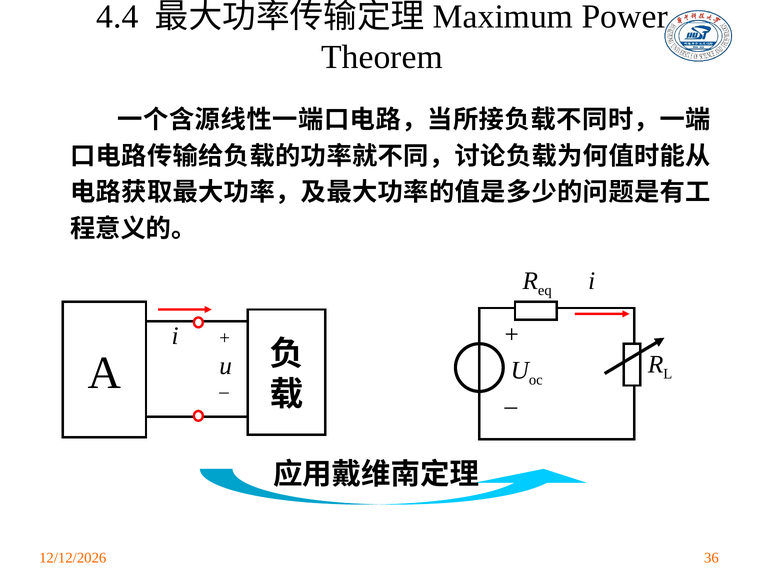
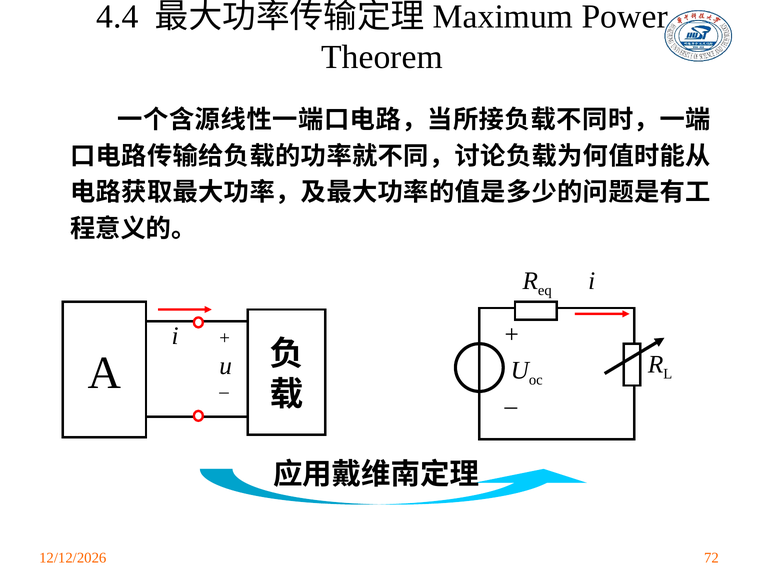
36: 36 -> 72 (711, 558)
